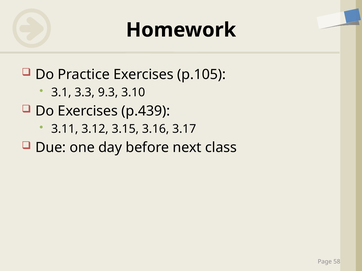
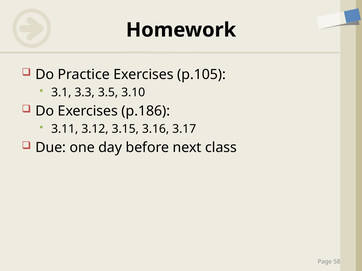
9.3: 9.3 -> 3.5 (108, 93)
p.439: p.439 -> p.186 (146, 111)
